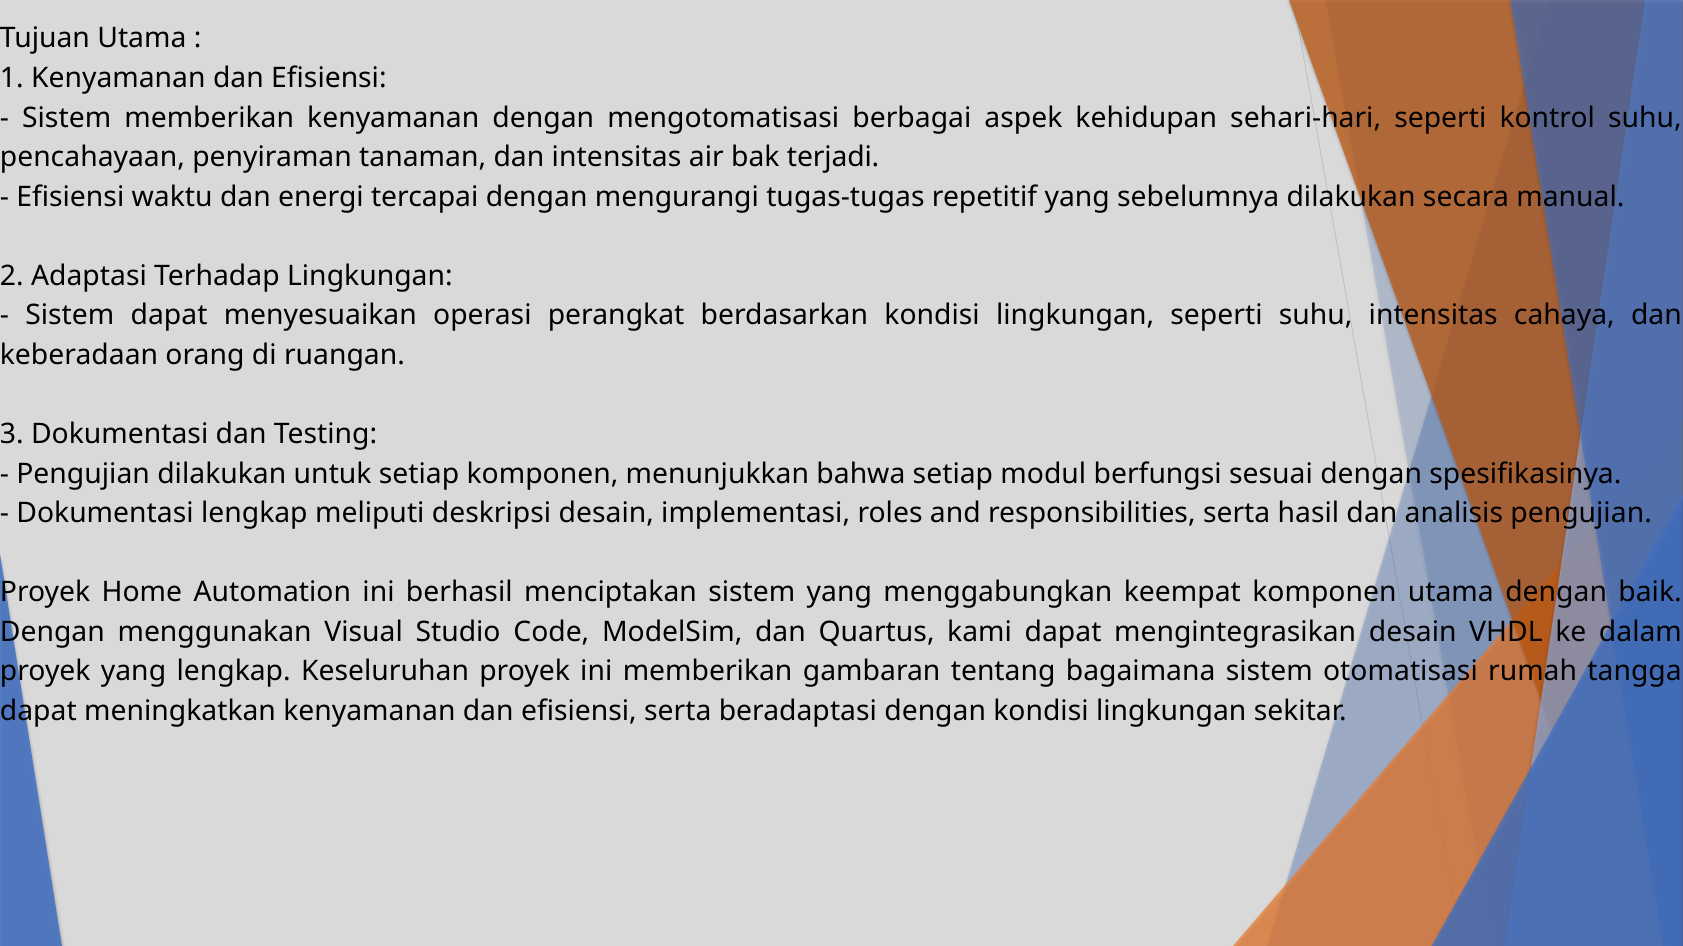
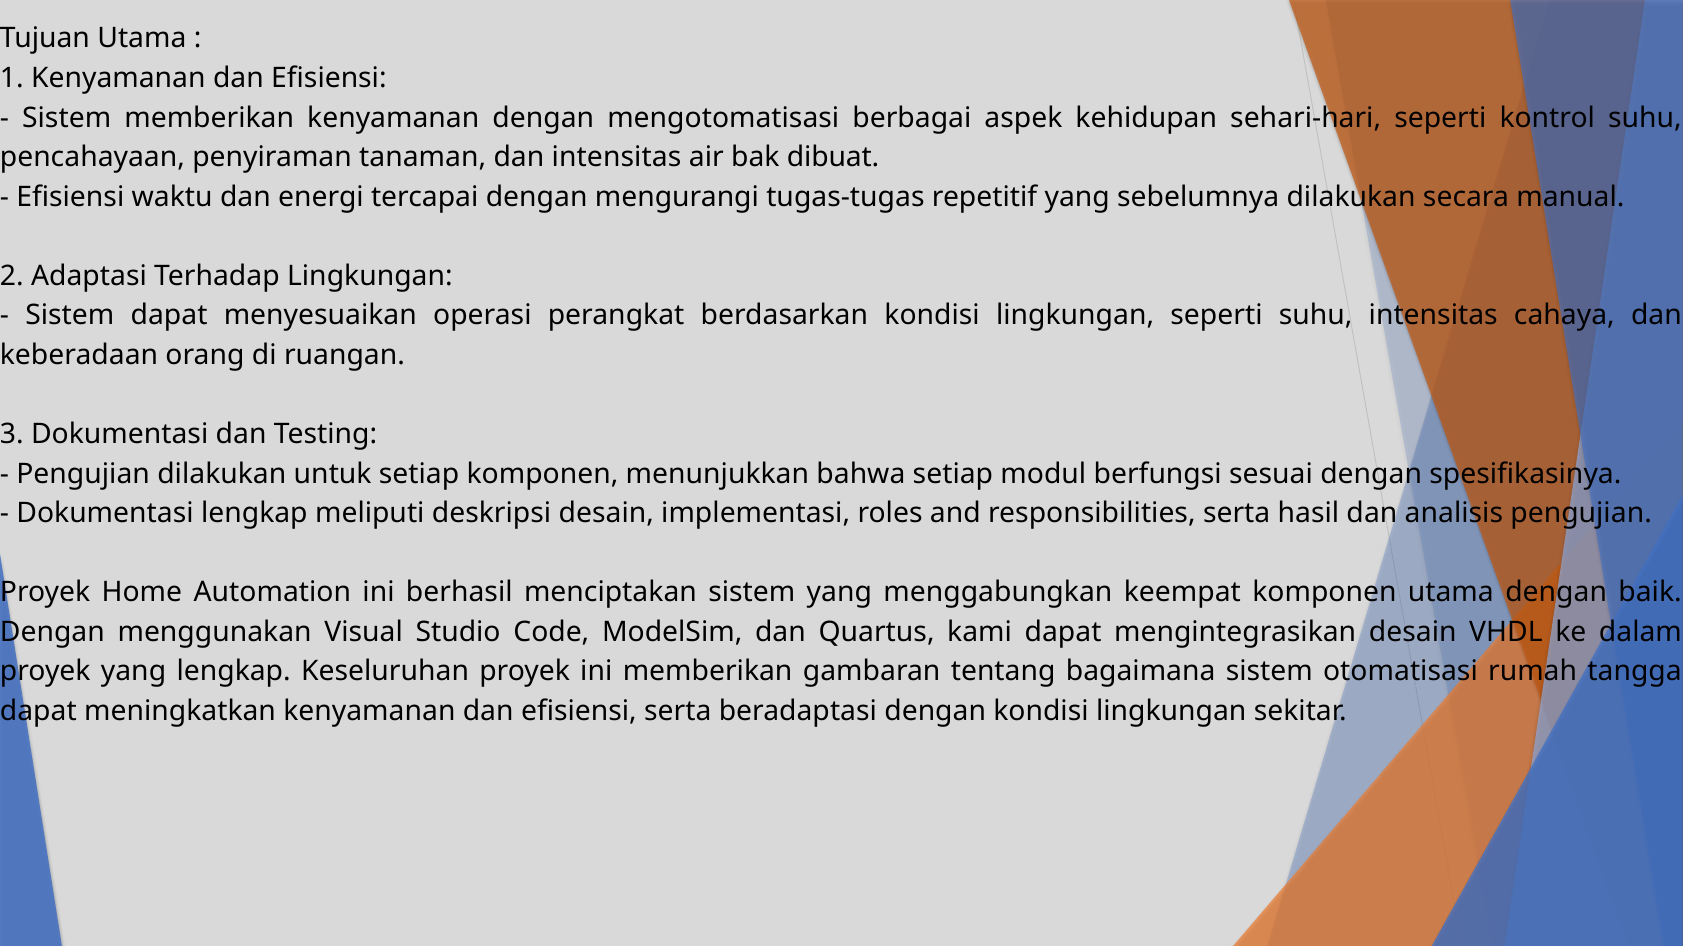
terjadi: terjadi -> dibuat (833, 157)
